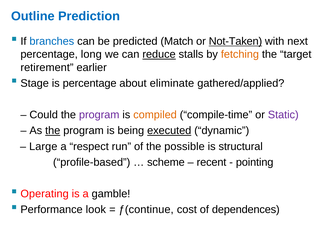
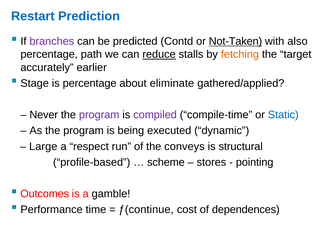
Outline: Outline -> Restart (33, 16)
branches colour: blue -> purple (52, 41)
Match: Match -> Contd (177, 41)
next: next -> also (298, 41)
long: long -> path (91, 54)
retirement: retirement -> accurately (47, 67)
Could: Could -> Never (44, 115)
compiled colour: orange -> purple (155, 115)
Static colour: purple -> blue (283, 115)
the underline: present -> none (53, 130)
executed underline: present -> none (169, 130)
possible: possible -> conveys (184, 146)
recent: recent -> stores (211, 162)
Operating: Operating -> Outcomes (45, 193)
look: look -> time (96, 209)
